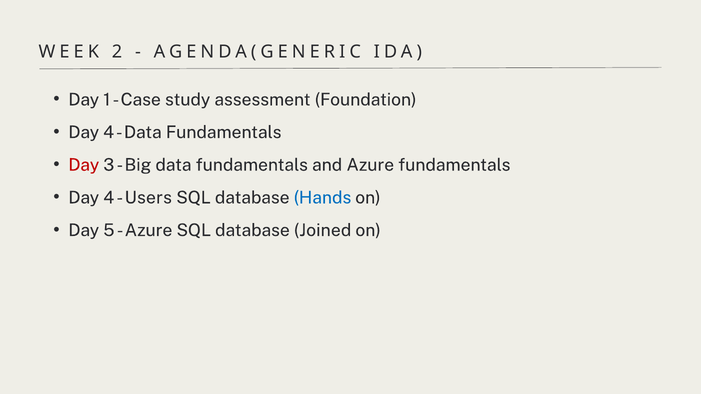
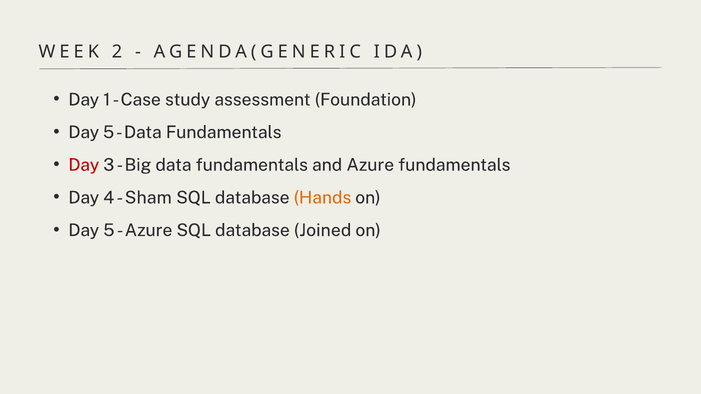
4: 4 -> 5 (109, 132)
Users: Users -> Sham (148, 198)
Hands colour: blue -> orange (322, 198)
